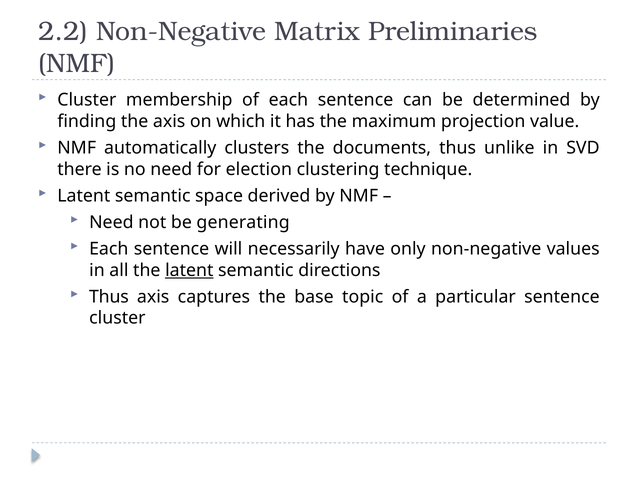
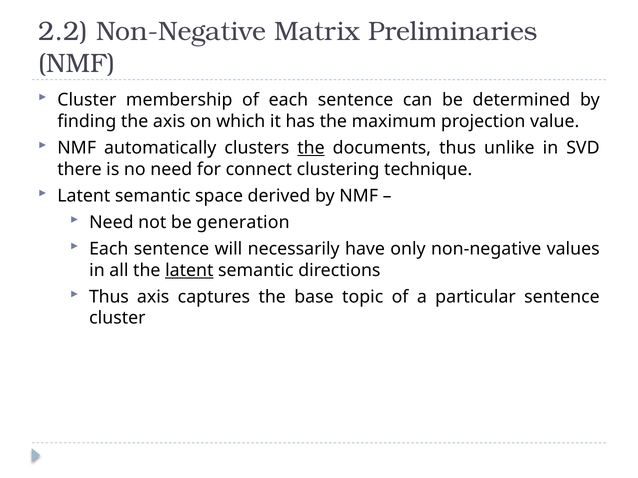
the underline: none -> present (311, 148)
election: election -> connect (259, 169)
generating: generating -> generation (243, 223)
